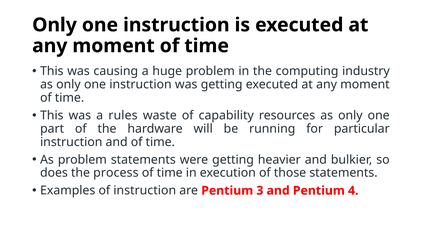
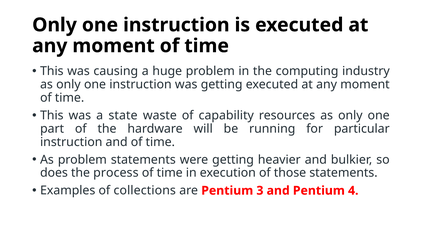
rules: rules -> state (123, 116)
of instruction: instruction -> collections (145, 191)
